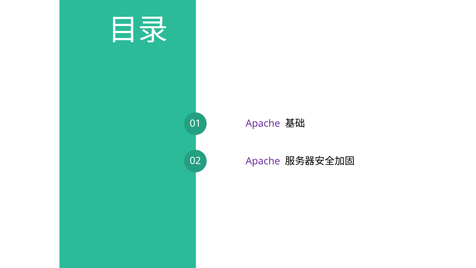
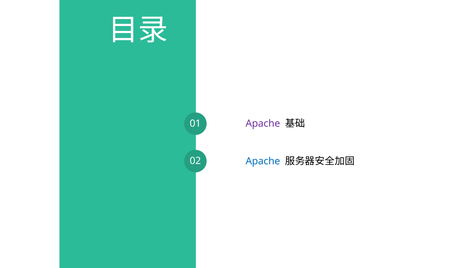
Apache colour: purple -> blue (263, 161)
